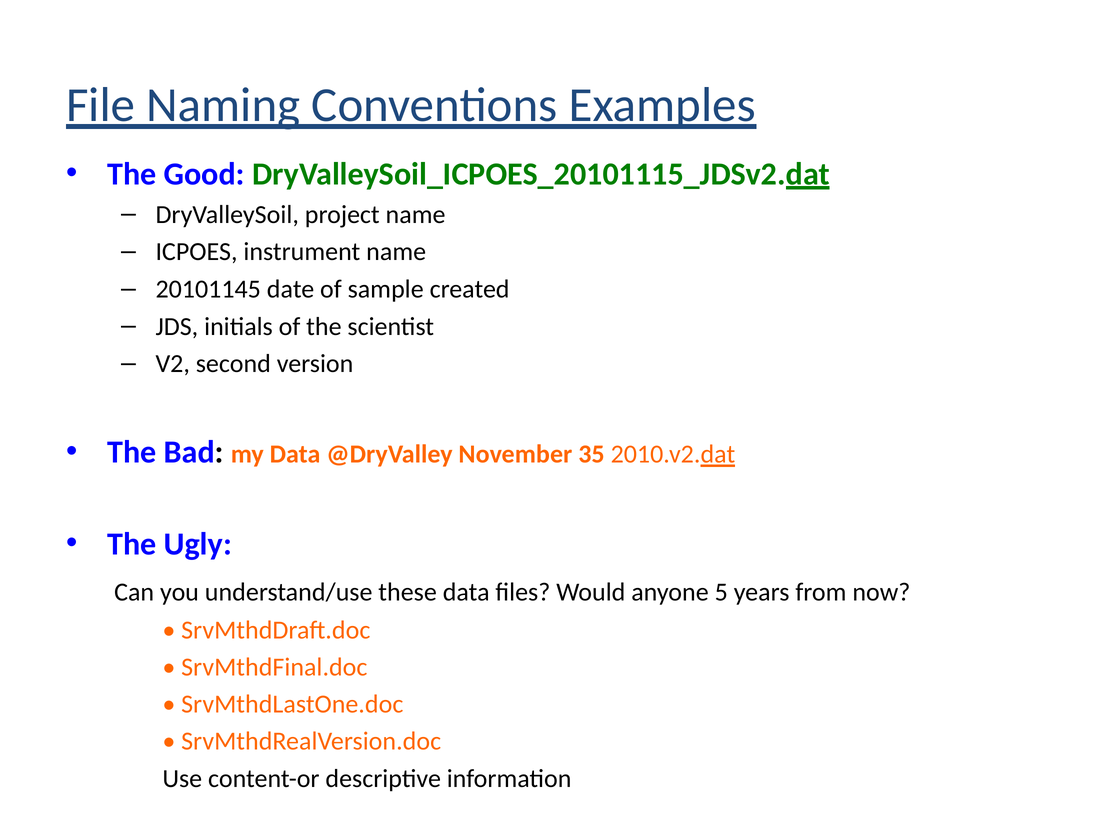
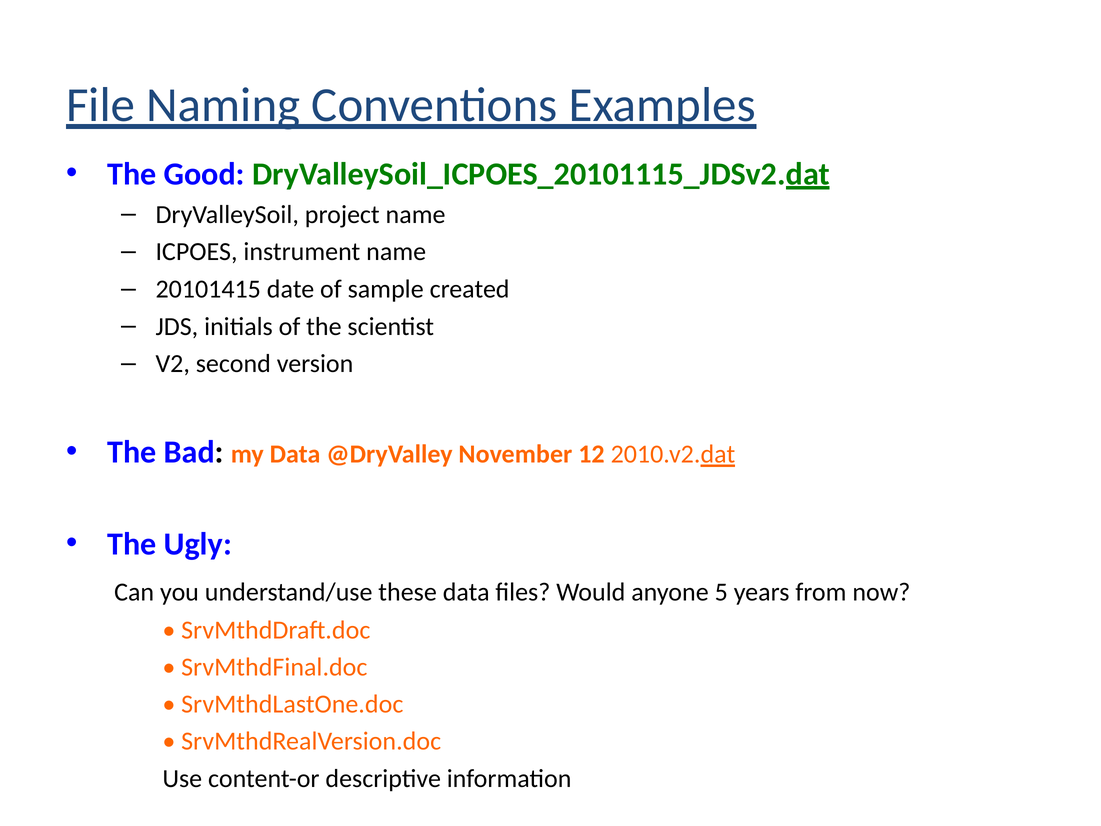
20101145: 20101145 -> 20101415 (208, 289)
35: 35 -> 12 (591, 454)
